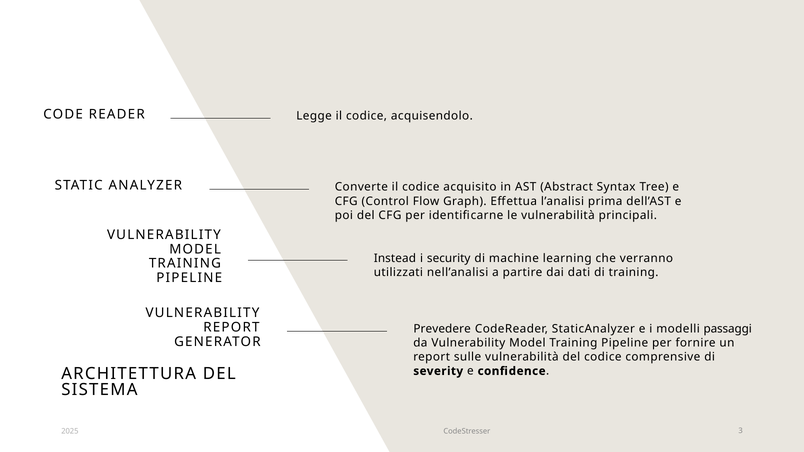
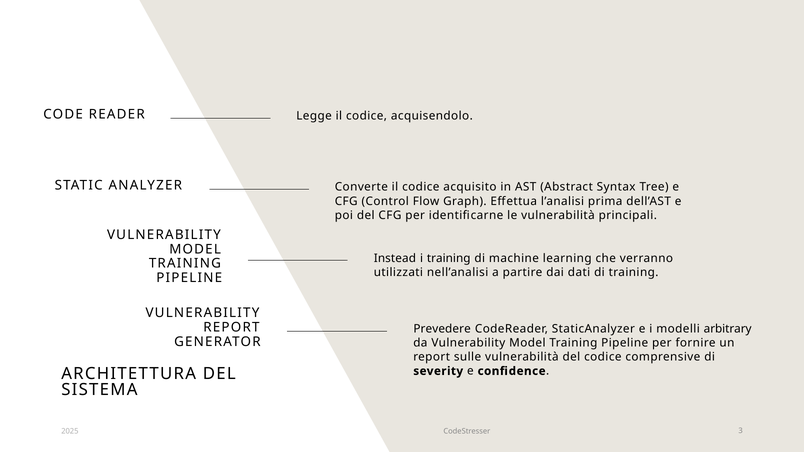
i security: security -> training (449, 259)
passaggi: passaggi -> arbitrary (728, 329)
